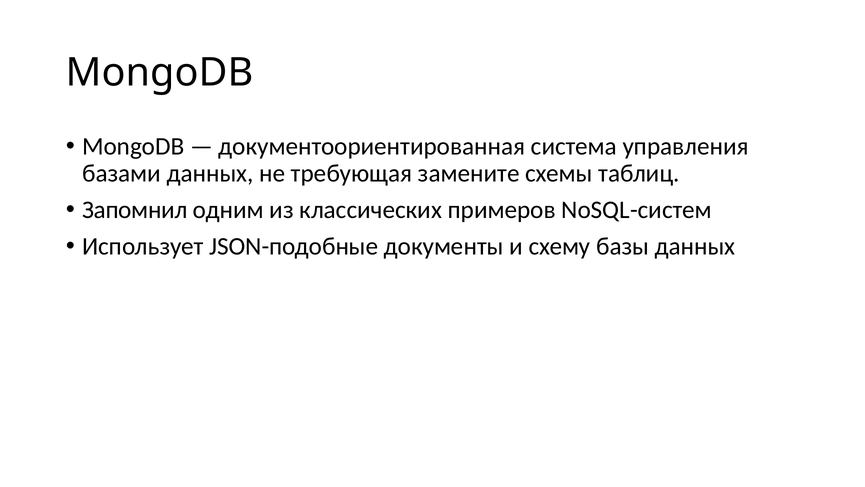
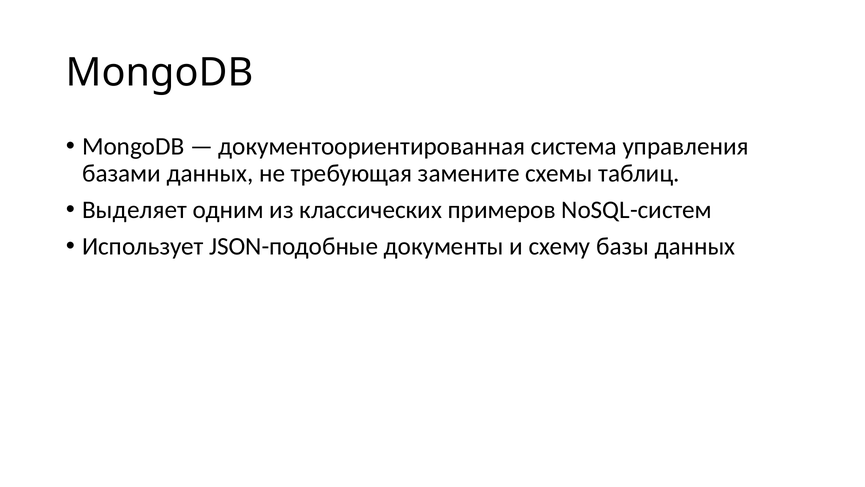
Запомнил: Запомнил -> Выделяет (135, 210)
